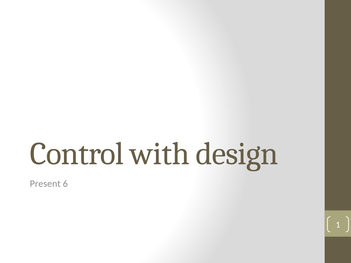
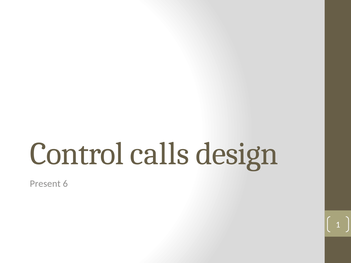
with: with -> calls (160, 154)
